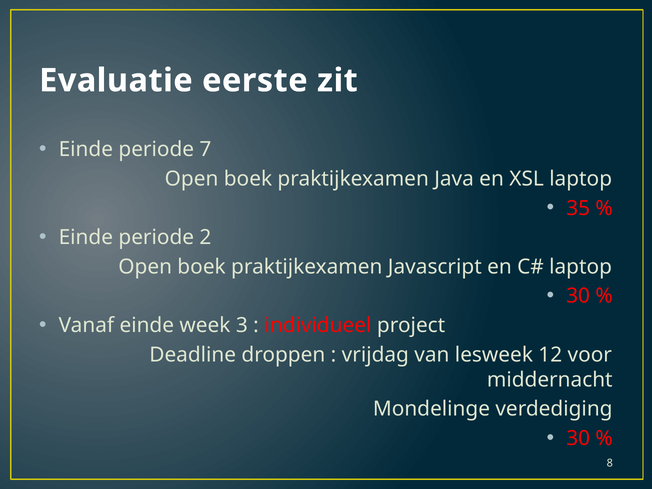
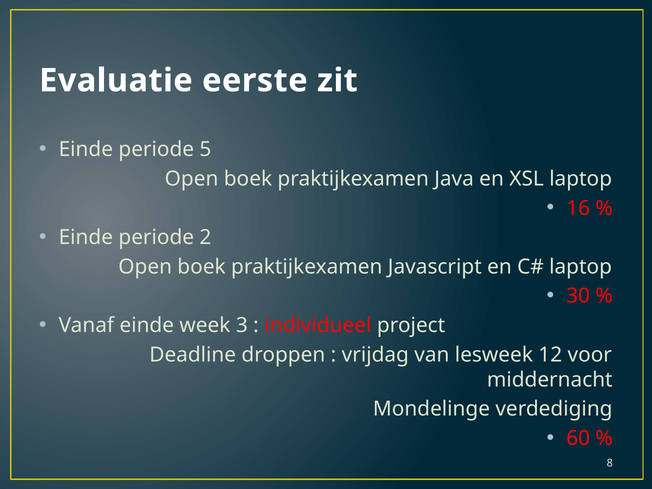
7: 7 -> 5 (205, 150)
35: 35 -> 16 (578, 208)
30: 30 -> 60 (578, 438)
